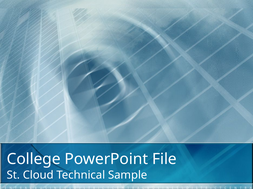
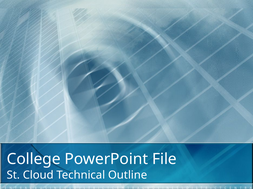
Sample: Sample -> Outline (128, 176)
